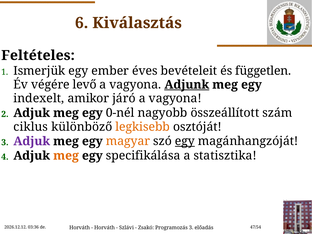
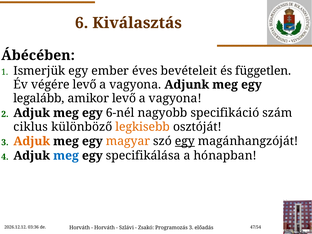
Feltételes: Feltételes -> Ábécében (38, 55)
Adjunk underline: present -> none (187, 85)
indexelt: indexelt -> legalább (39, 98)
amikor járó: járó -> levő (124, 98)
0-nél: 0-nél -> 6-nél (120, 113)
összeállított: összeállított -> specifikáció (225, 113)
Adjuk colour: purple -> orange (32, 141)
meg colour: orange -> blue (66, 156)
statisztika: statisztika -> hónapban (225, 156)
